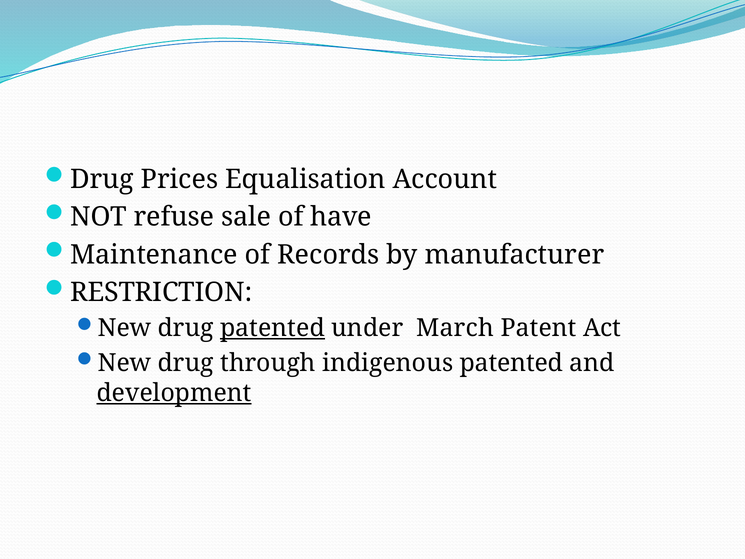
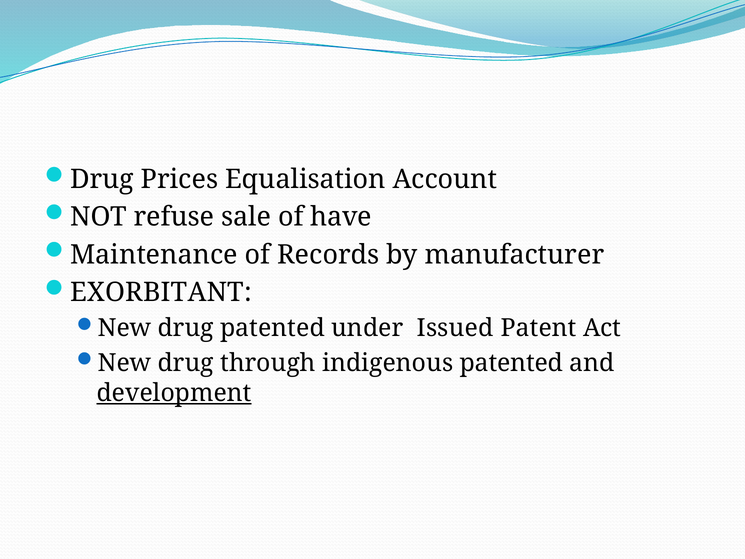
RESTRICTION: RESTRICTION -> EXORBITANT (161, 292)
patented underline: present -> none (272, 328)
March: March -> Issued (455, 328)
